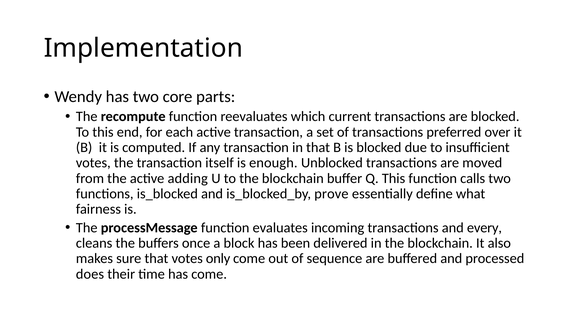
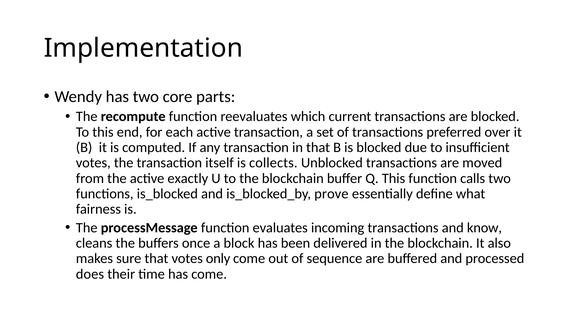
enough: enough -> collects (273, 163)
adding: adding -> exactly (188, 178)
every: every -> know (484, 228)
